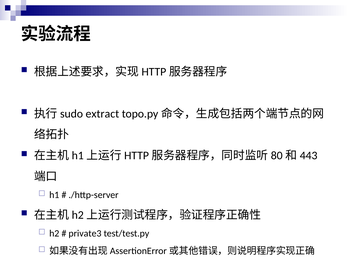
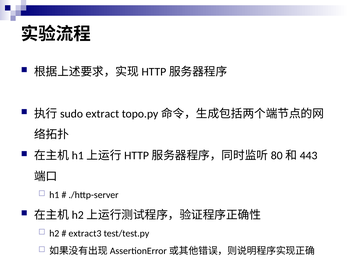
private3: private3 -> extract3 (85, 233)
